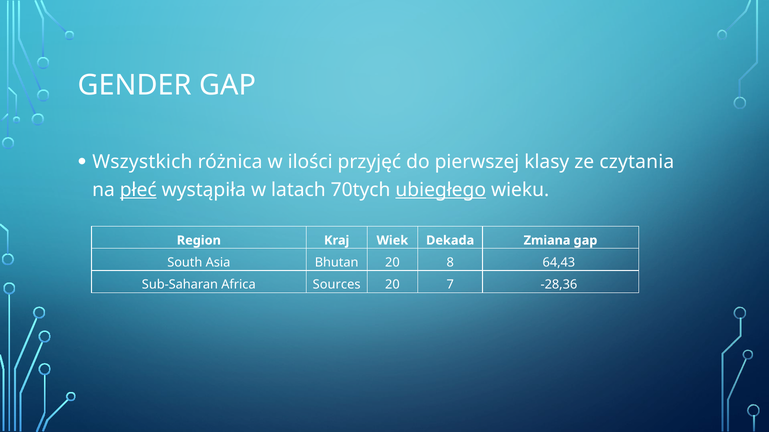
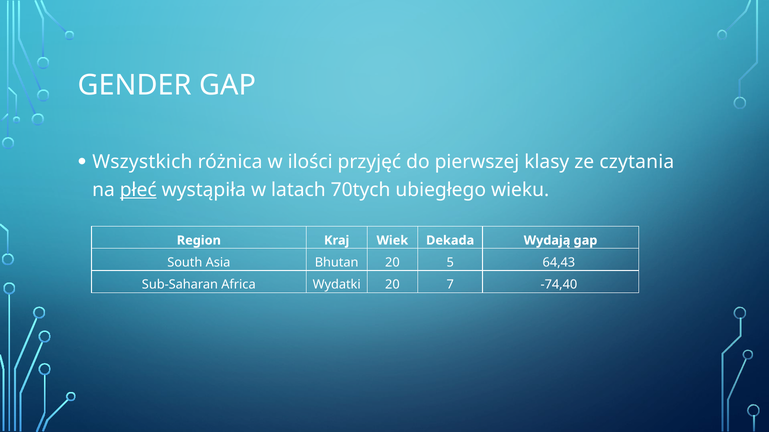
ubiegłego underline: present -> none (441, 190)
Zmiana: Zmiana -> Wydają (547, 241)
8: 8 -> 5 (450, 263)
Sources: Sources -> Wydatki (337, 285)
-28,36: -28,36 -> -74,40 (559, 285)
